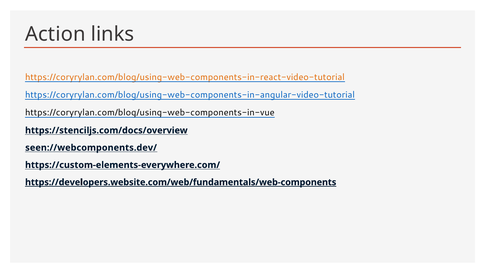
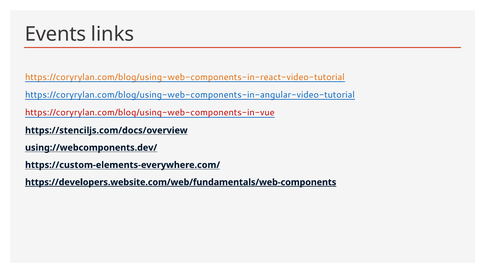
Action: Action -> Events (55, 34)
https://coryrylan.com/blog/using-web-components-in-vue colour: black -> red (150, 113)
seen://webcomponents.dev/: seen://webcomponents.dev/ -> using://webcomponents.dev/ (91, 148)
